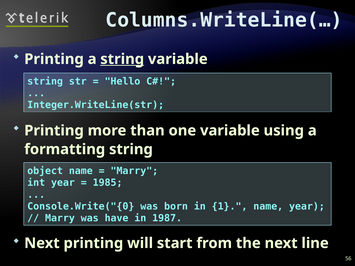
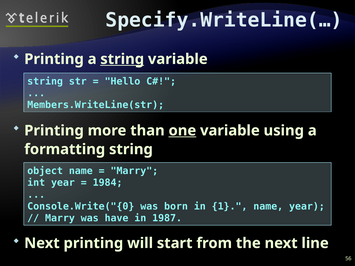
Columns.WriteLine(…: Columns.WriteLine(… -> Specify.WriteLine(… (224, 20)
Integer.WriteLine(str: Integer.WriteLine(str -> Members.WriteLine(str (96, 105)
one underline: none -> present (182, 131)
1985: 1985 -> 1984 (108, 183)
